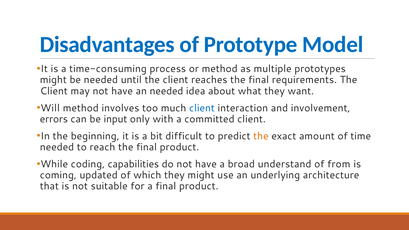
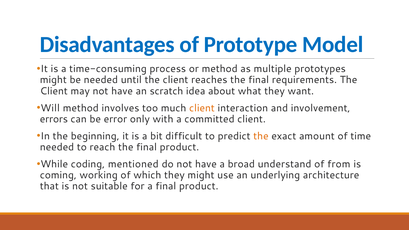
an needed: needed -> scratch (166, 91)
client colour: blue -> orange (202, 108)
input: input -> error (115, 119)
capabilities: capabilities -> mentioned (133, 164)
updated: updated -> working (99, 175)
